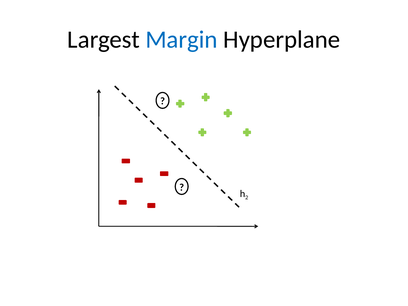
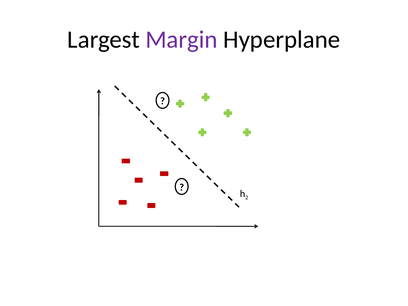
Margin colour: blue -> purple (181, 39)
